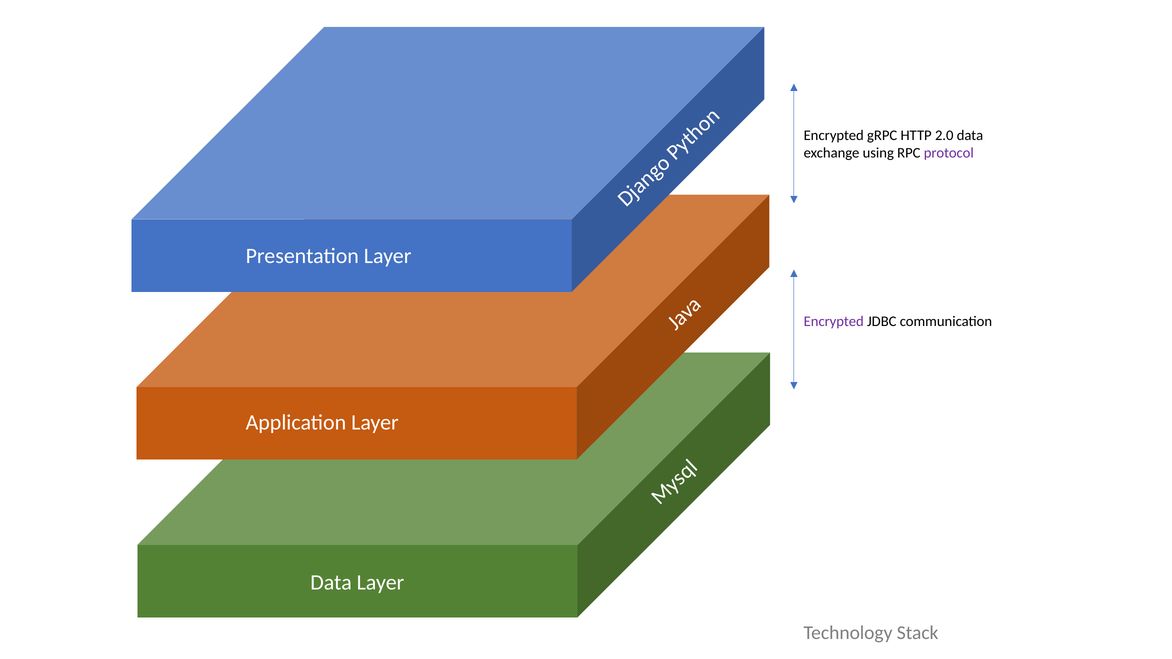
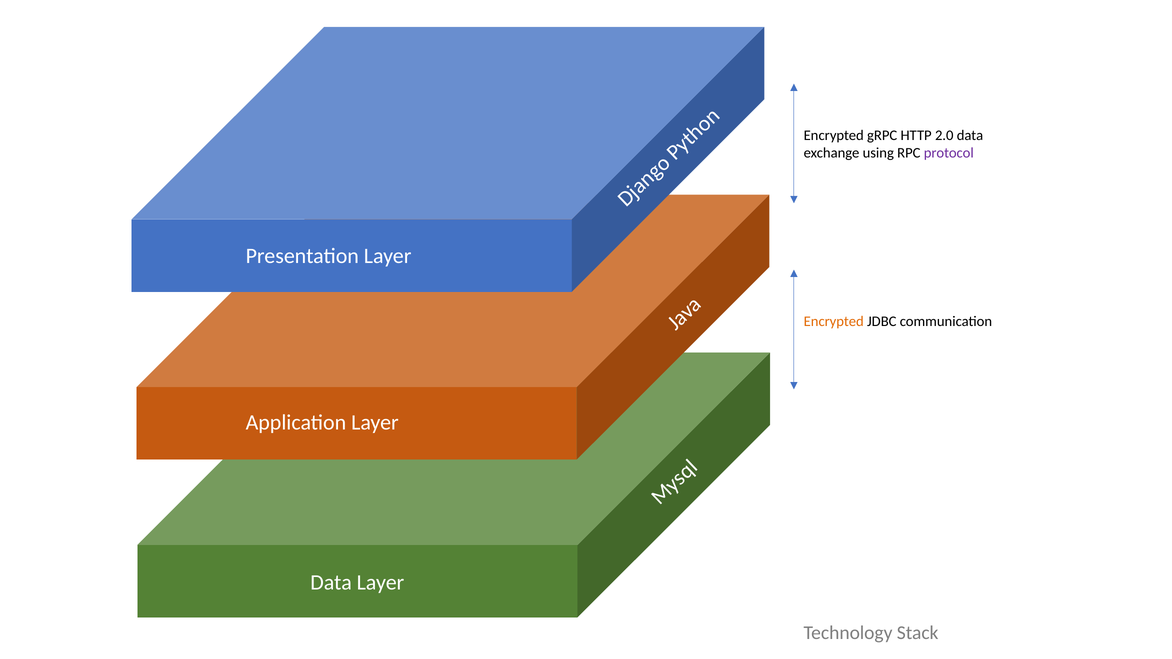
Encrypted colour: purple -> orange (834, 322)
